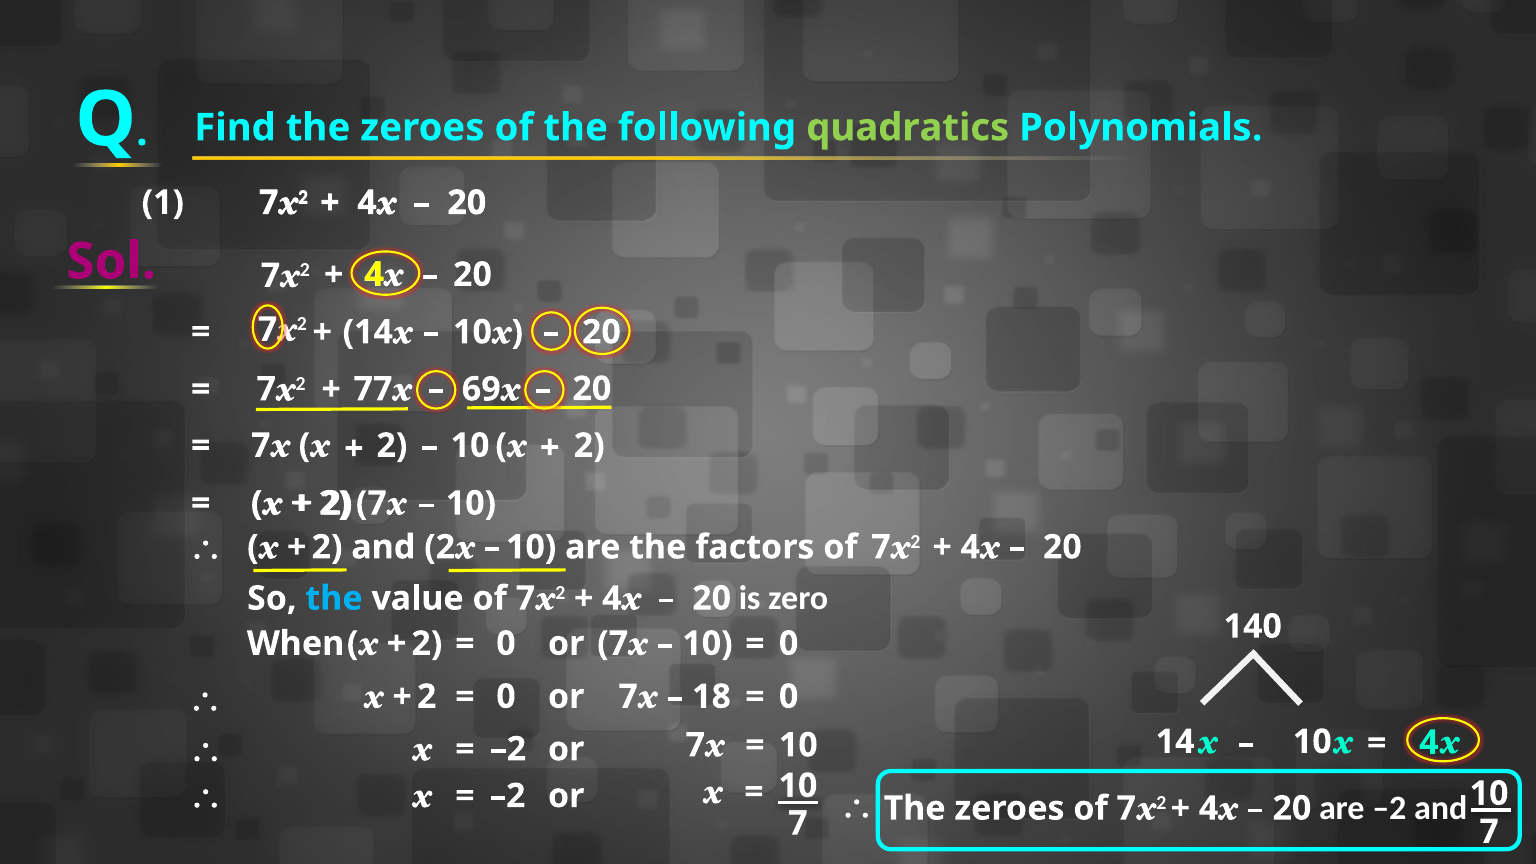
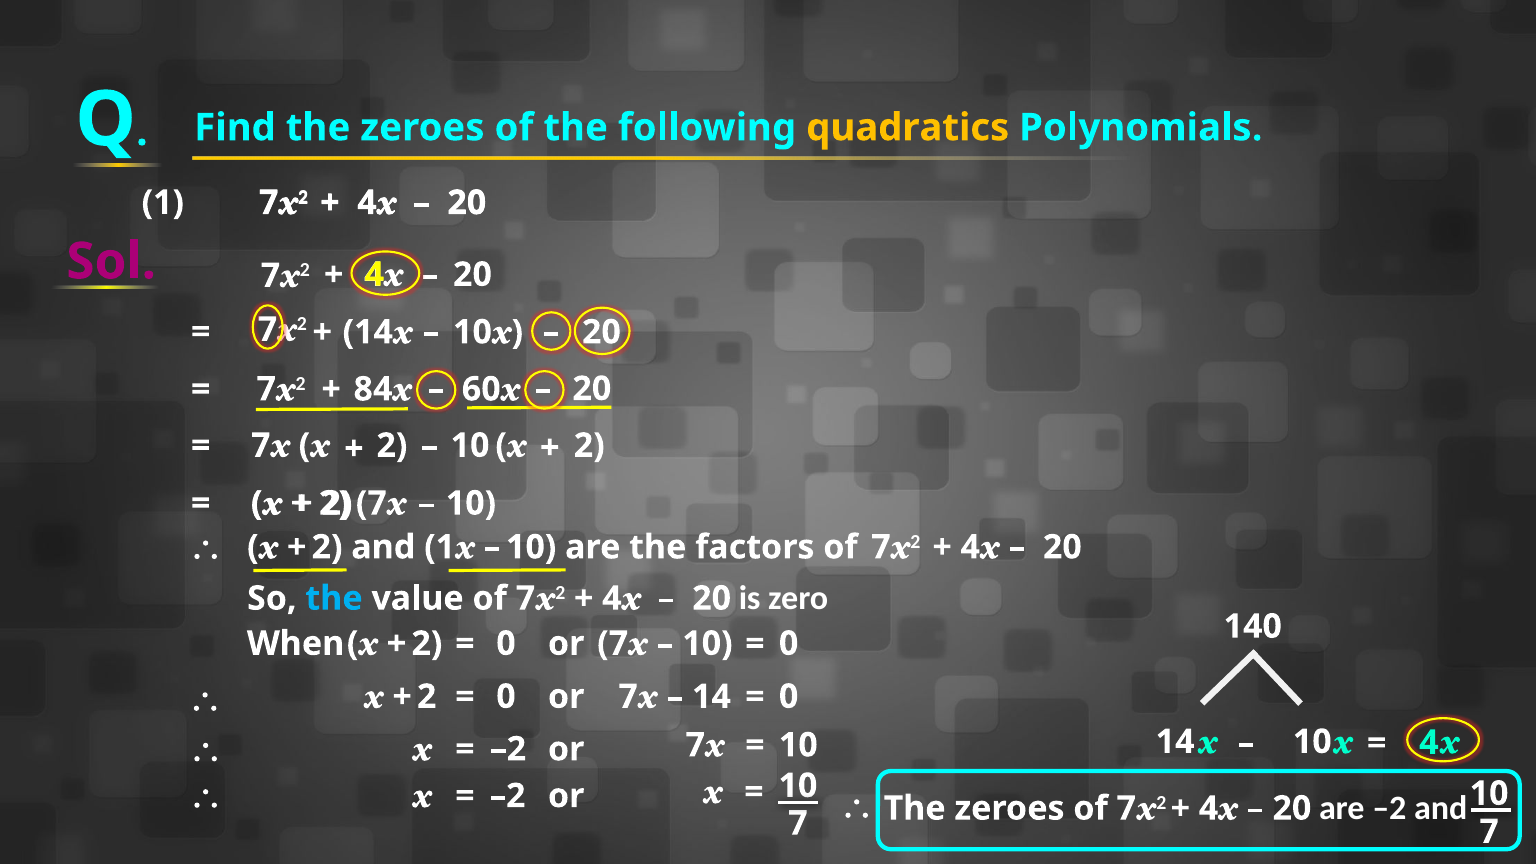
quadratics colour: light green -> yellow (908, 128)
77: 77 -> 84 (373, 389)
69: 69 -> 60 (481, 389)
and 2: 2 -> 1 (440, 547)
18: 18 -> 14 (712, 697)
